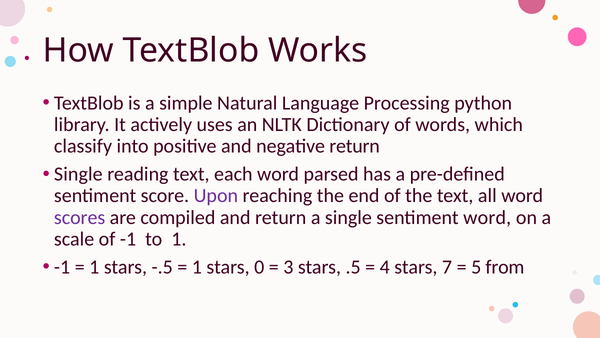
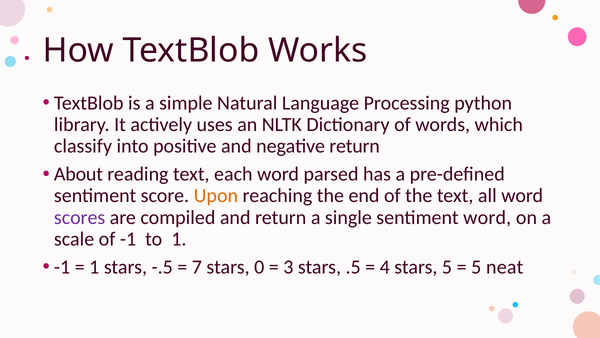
Single: Single -> About (78, 174)
Upon colour: purple -> orange (216, 195)
1: 1 -> 7 (197, 267)
stars 7: 7 -> 5 (447, 267)
from: from -> neat (505, 267)
